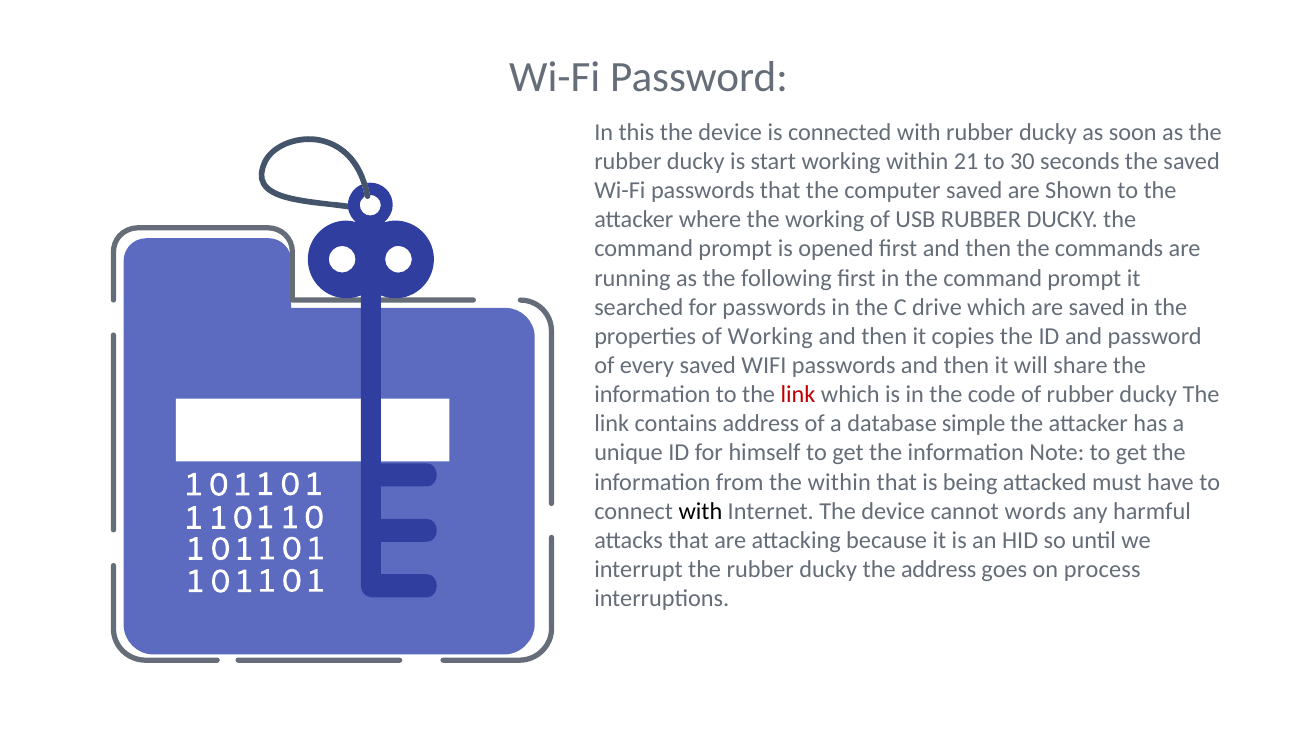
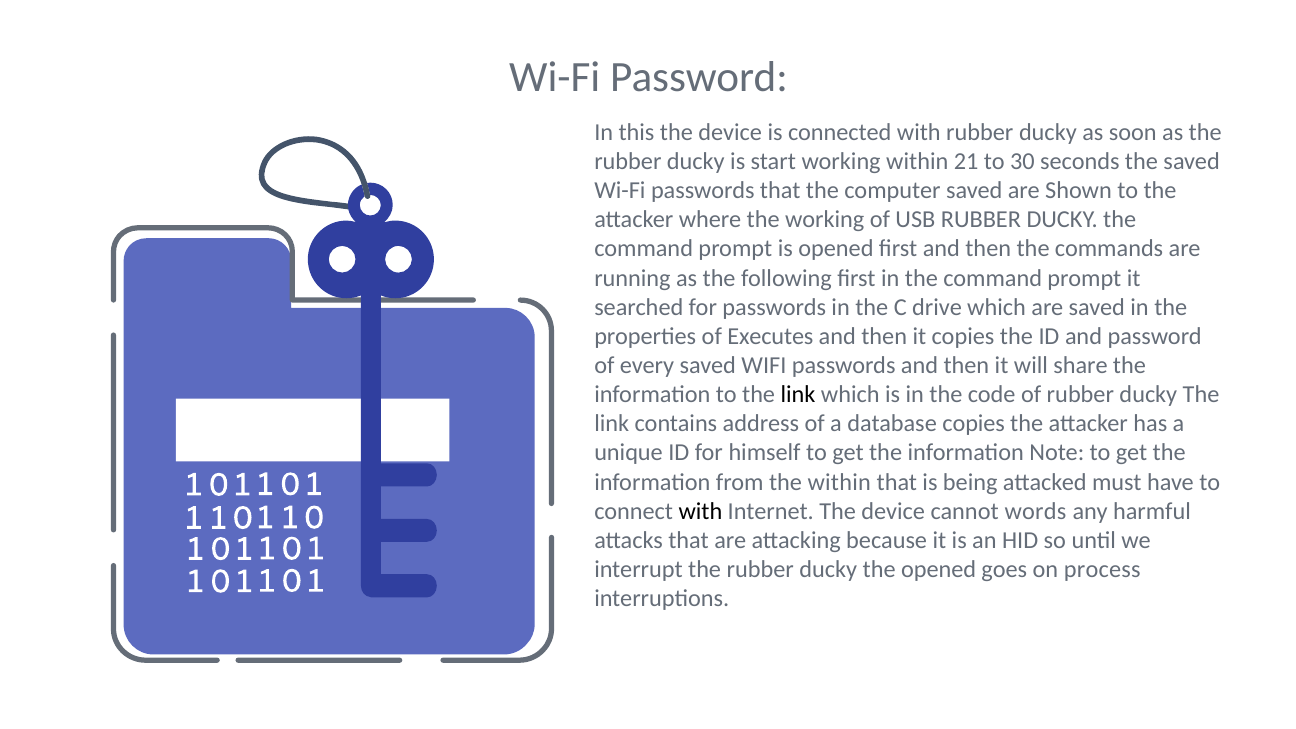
of Working: Working -> Executes (770, 336)
link colour: red -> black (798, 395)
database simple: simple -> copies (974, 424)
the address: address -> opened (939, 570)
